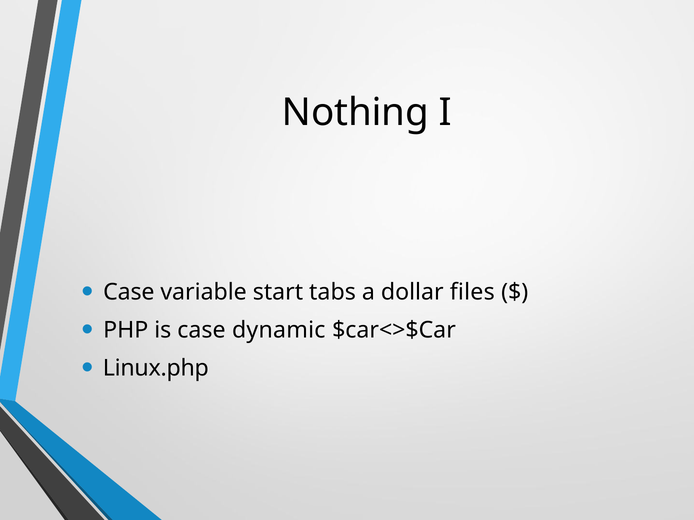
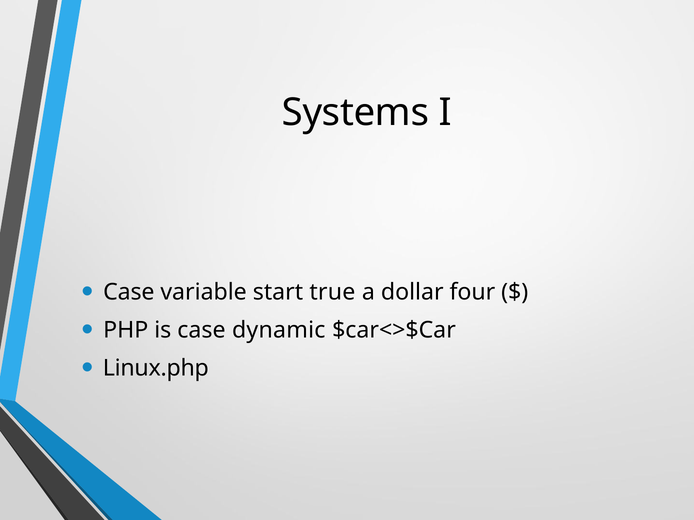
Nothing: Nothing -> Systems (356, 113)
tabs: tabs -> true (332, 292)
files: files -> four (472, 292)
